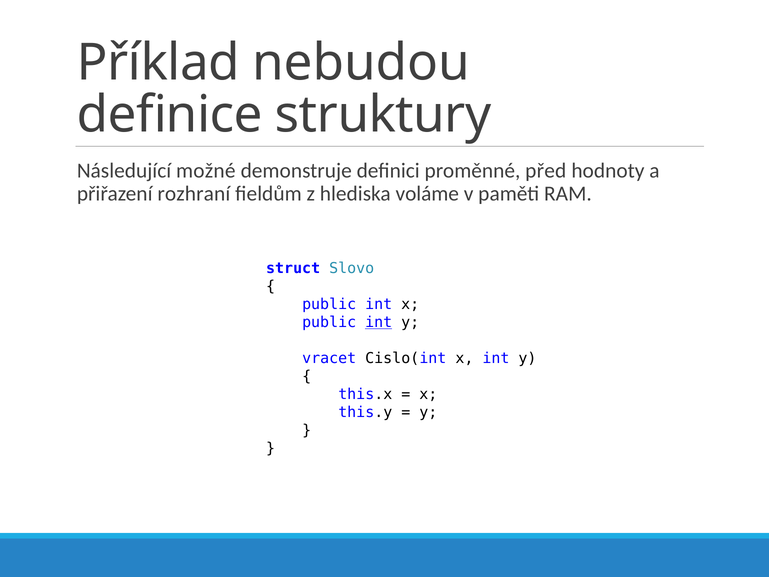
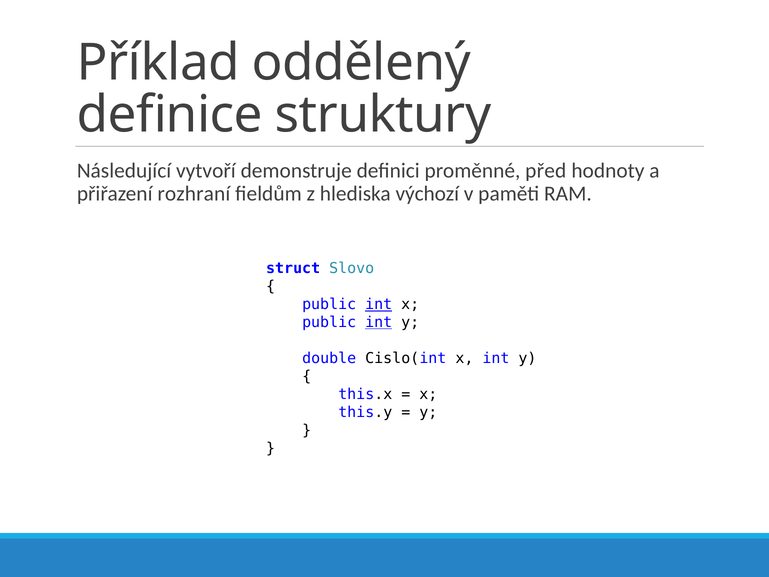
nebudou: nebudou -> oddělený (361, 63)
možné: možné -> vytvoří (206, 170)
voláme: voláme -> výchozí (427, 194)
int underline: none -> present (379, 304)
vracet: vracet -> double (329, 358)
